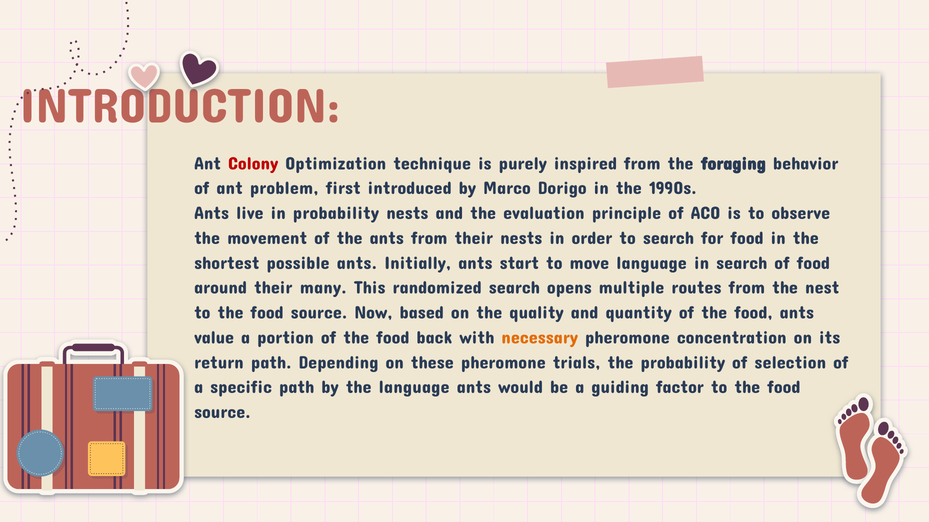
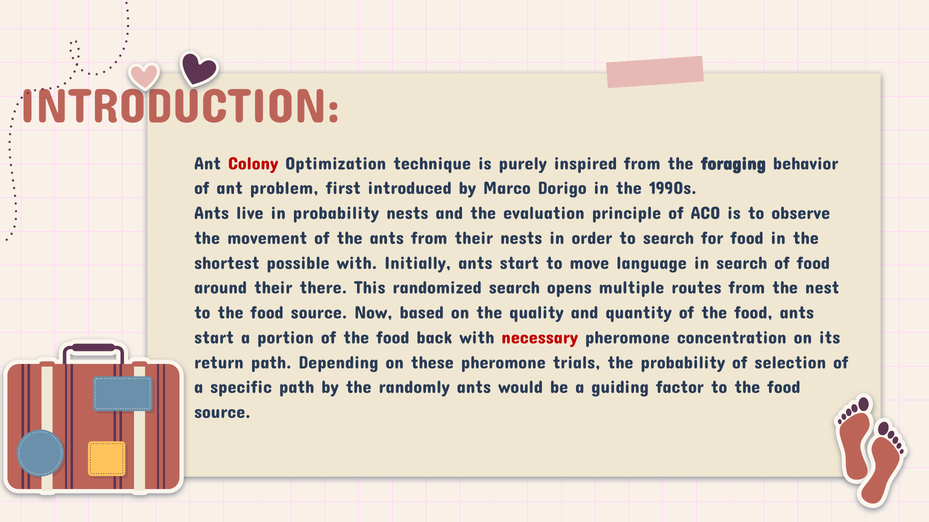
possible ants: ants -> with (357, 263)
many: many -> there (323, 288)
value: value -> start (214, 338)
necessary colour: orange -> red (540, 338)
the language: language -> randomly (414, 388)
